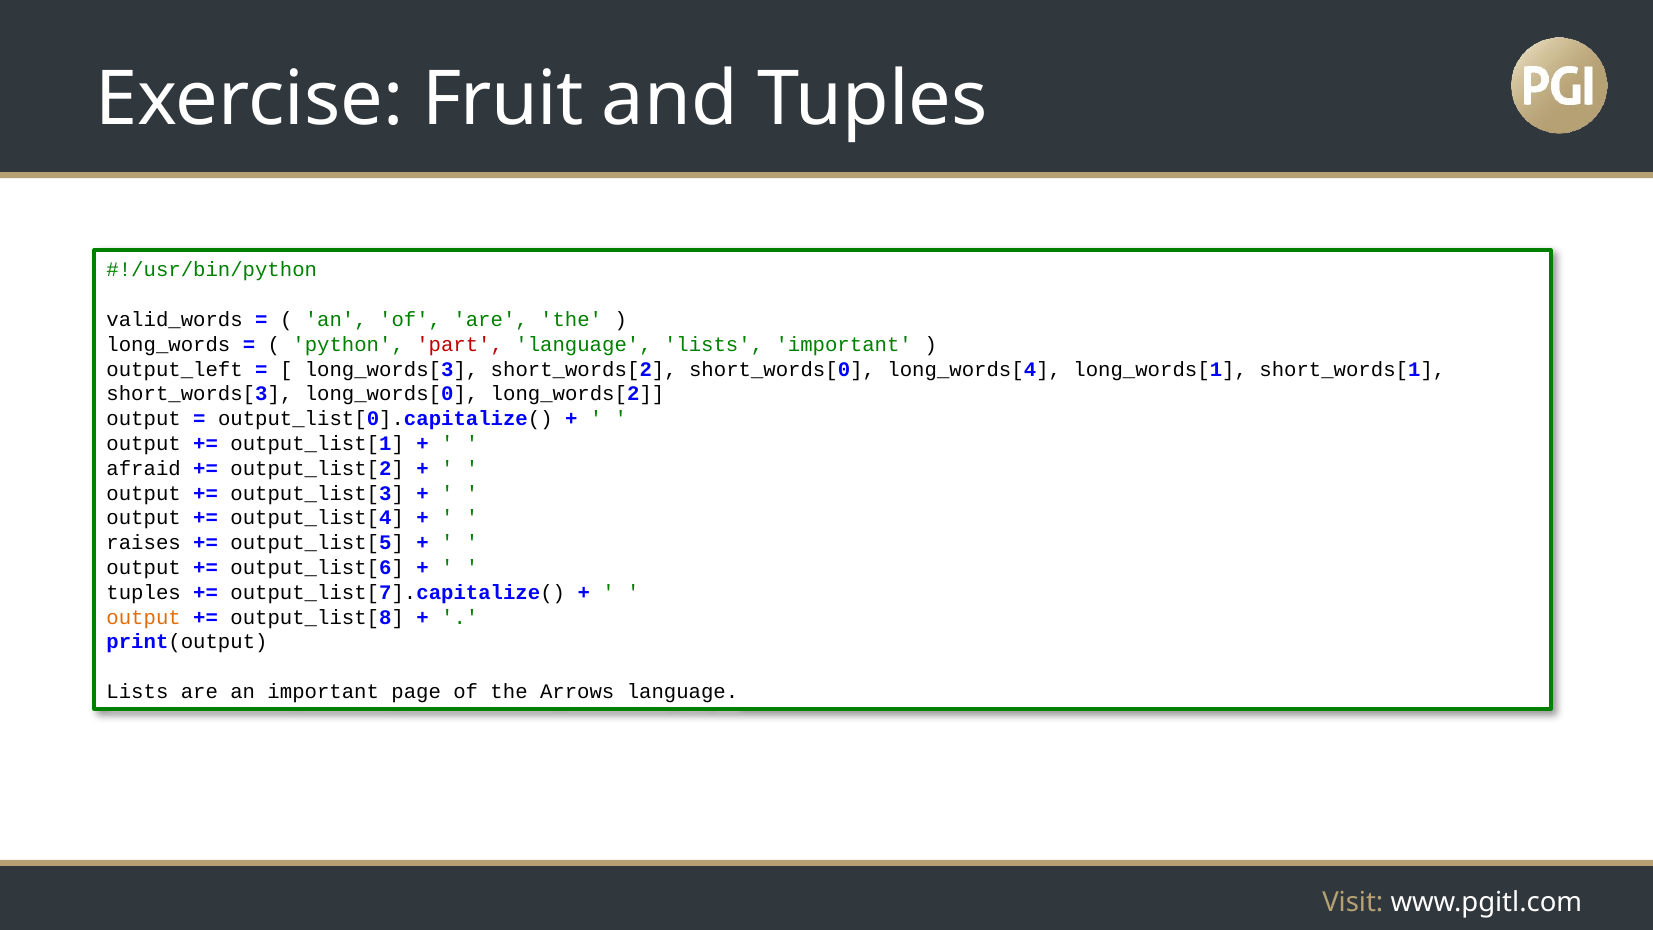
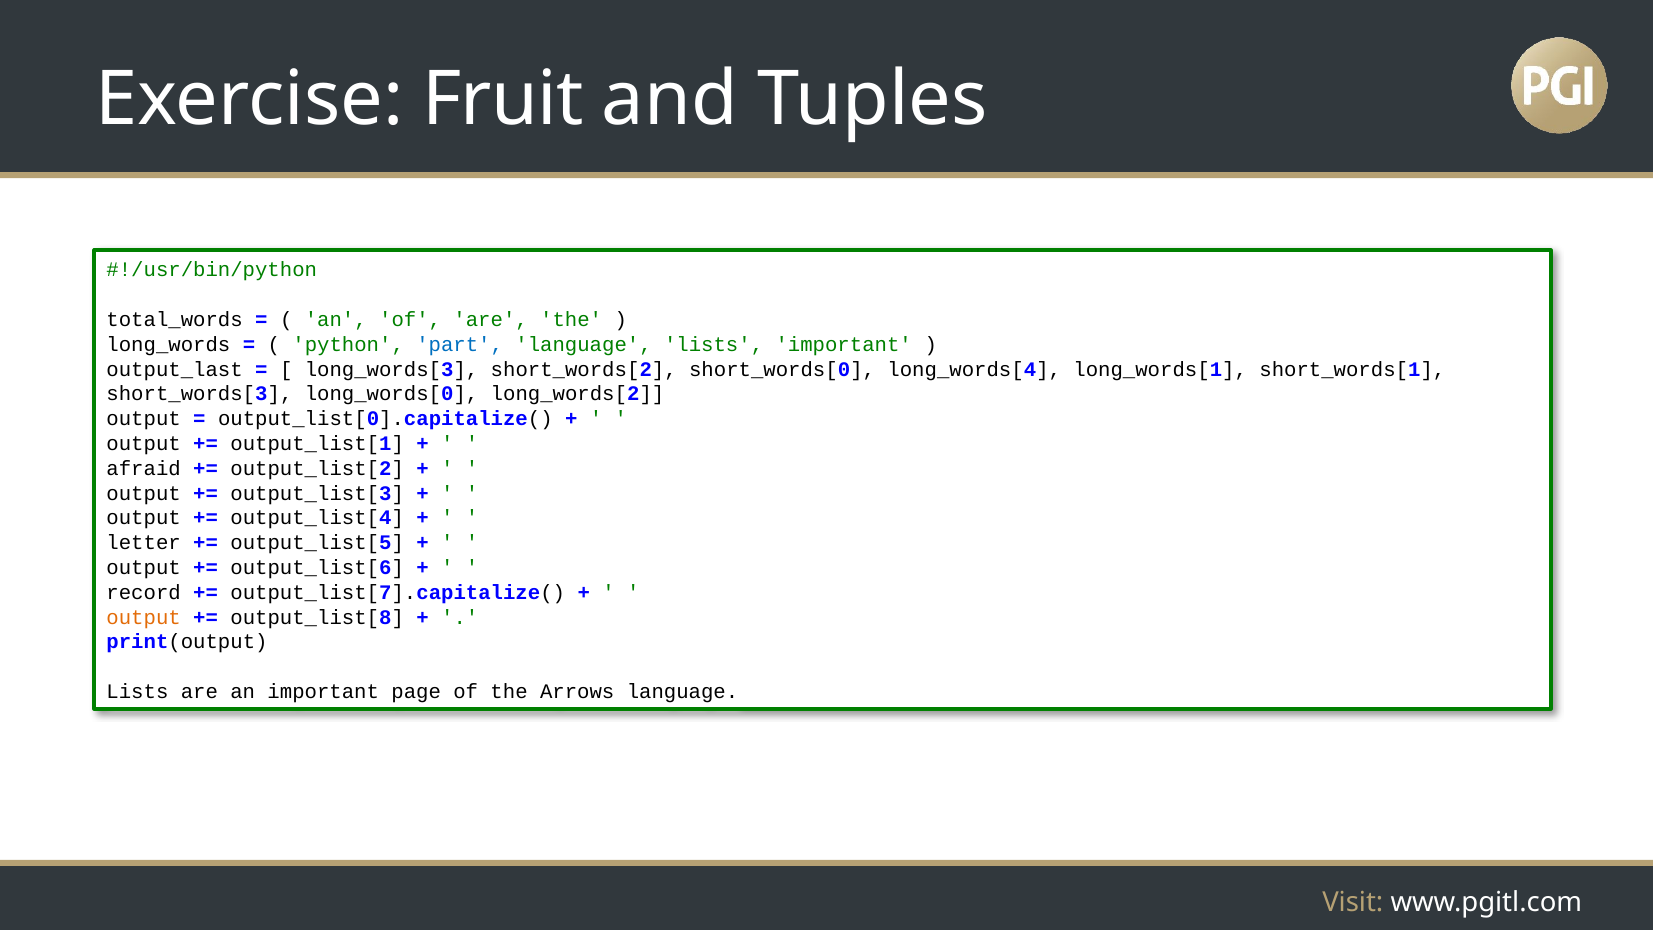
valid_words: valid_words -> total_words (175, 320)
part colour: red -> blue (460, 344)
output_left: output_left -> output_last (175, 369)
raises: raises -> letter (144, 543)
tuples: tuples -> record (144, 592)
